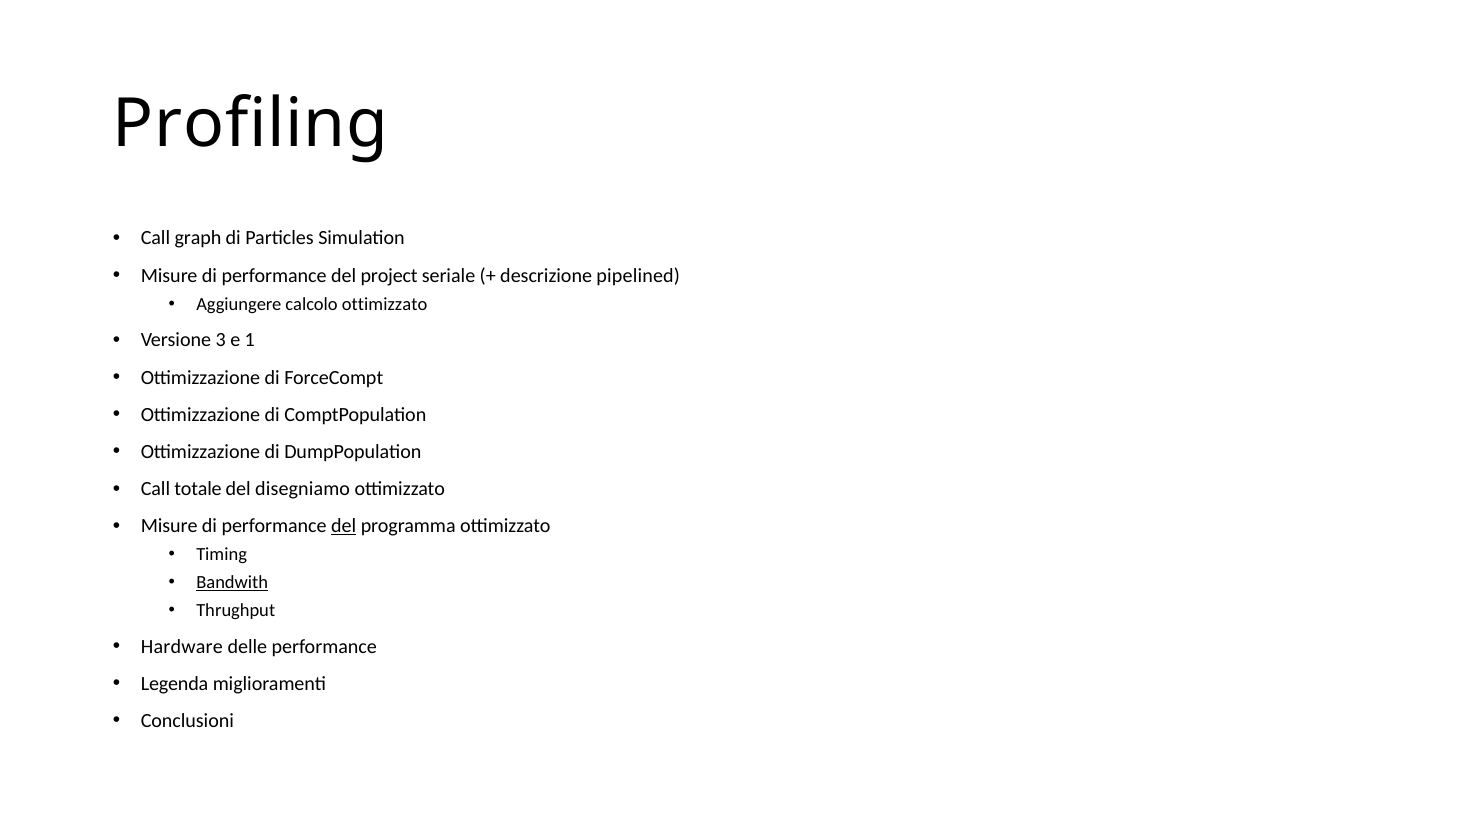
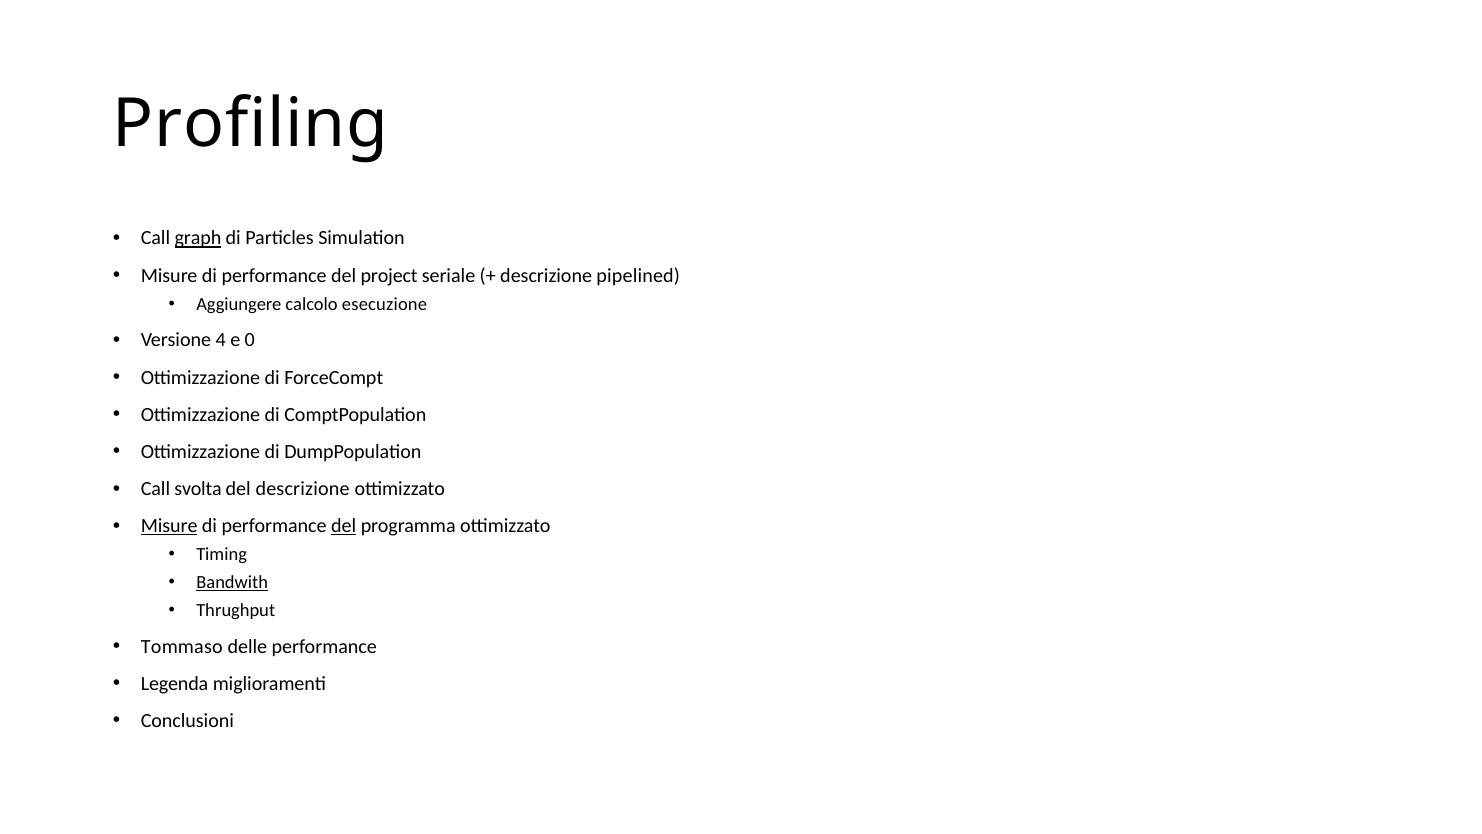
graph underline: none -> present (198, 238)
calcolo ottimizzato: ottimizzato -> esecuzione (385, 304)
3: 3 -> 4 (221, 340)
1: 1 -> 0 (250, 340)
totale: totale -> svolta (198, 489)
del disegniamo: disegniamo -> descrizione (303, 489)
Misure underline: none -> present (169, 526)
Hardware: Hardware -> Tommaso (182, 646)
